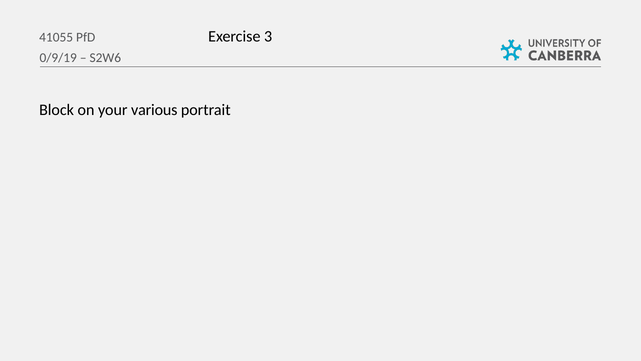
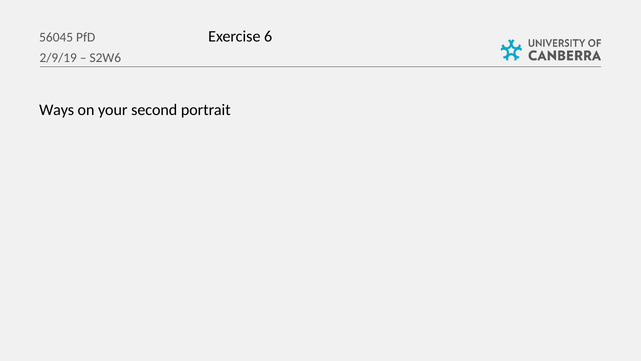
3: 3 -> 6 (268, 36)
41055: 41055 -> 56045 (56, 37)
0/9/19: 0/9/19 -> 2/9/19 (58, 58)
Block: Block -> Ways (57, 110)
various: various -> second (154, 110)
